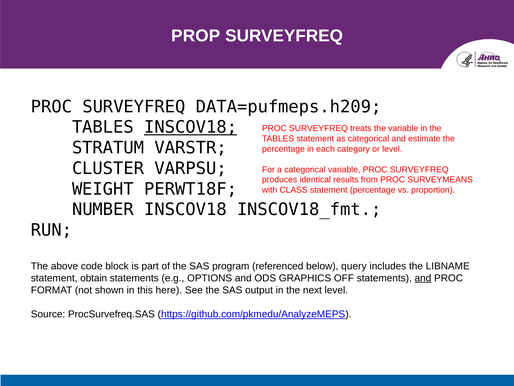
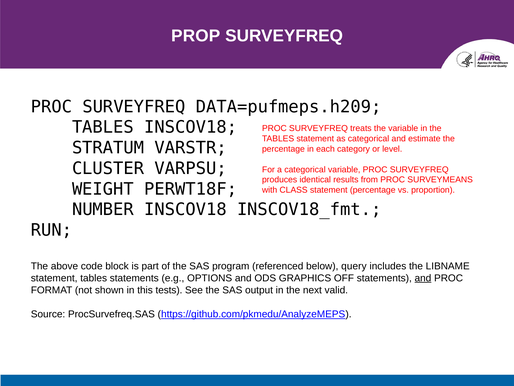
INSCOV18 underline: present -> none (191, 127)
statement obtain: obtain -> tables (94, 278)
here: here -> tests (169, 290)
next level: level -> valid (336, 290)
